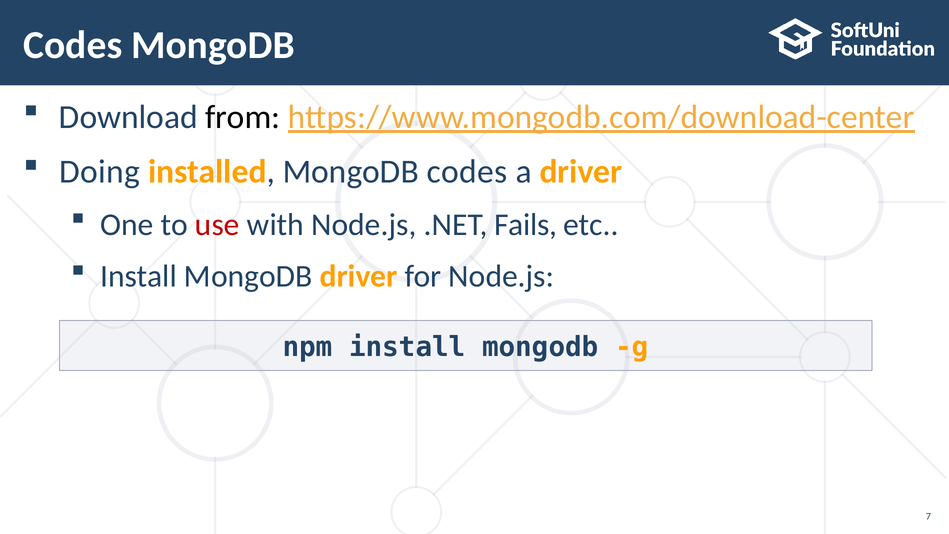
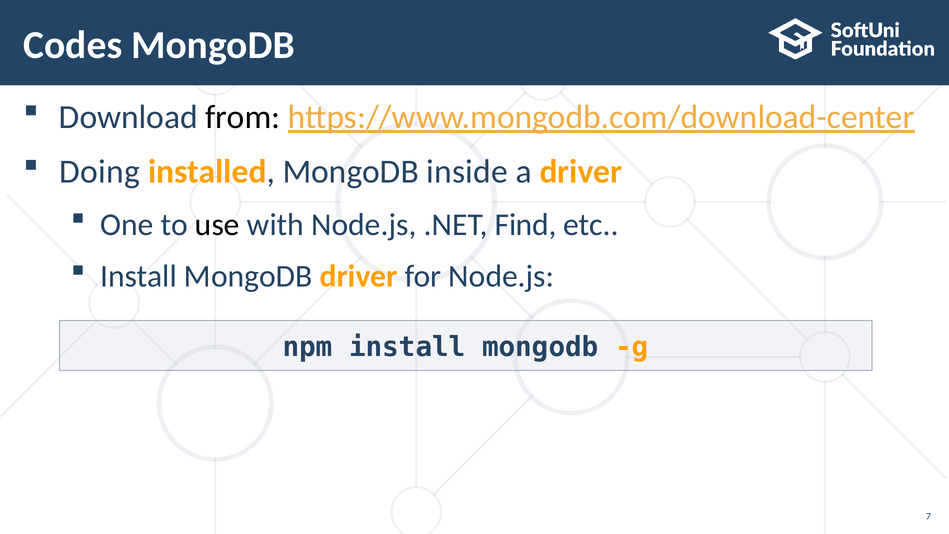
MongoDB codes: codes -> inside (467, 172)
use colour: red -> black (217, 225)
Fails: Fails -> Find (526, 225)
